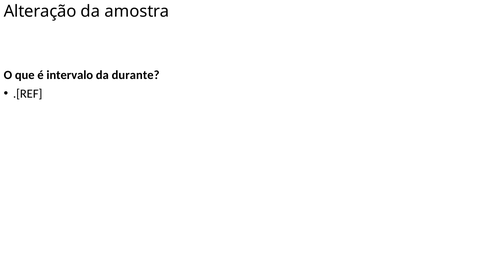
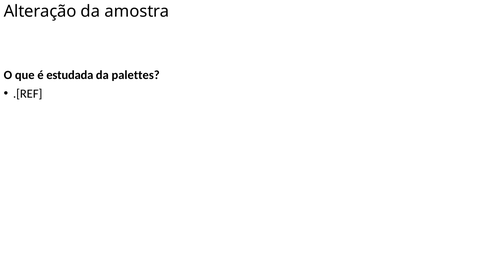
intervalo: intervalo -> estudada (70, 75)
durante: durante -> palettes (136, 75)
